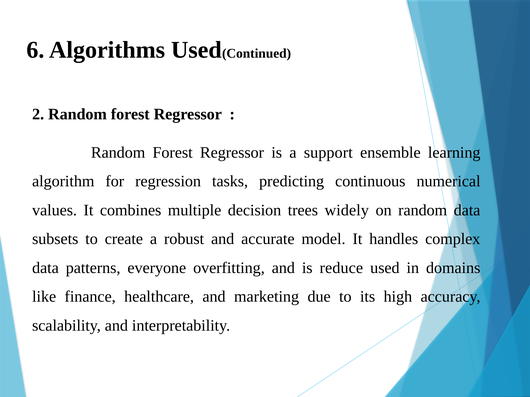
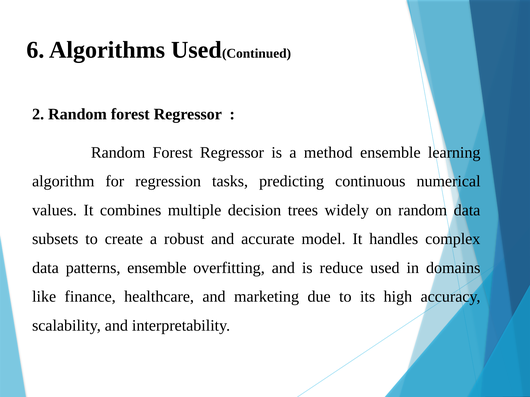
support: support -> method (328, 153)
patterns everyone: everyone -> ensemble (157, 268)
